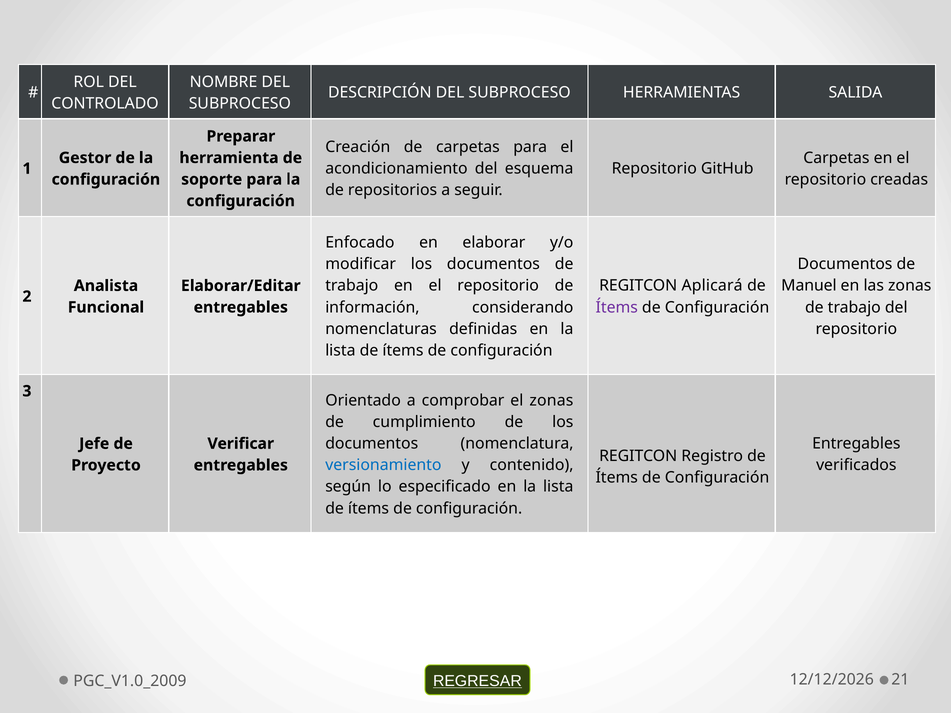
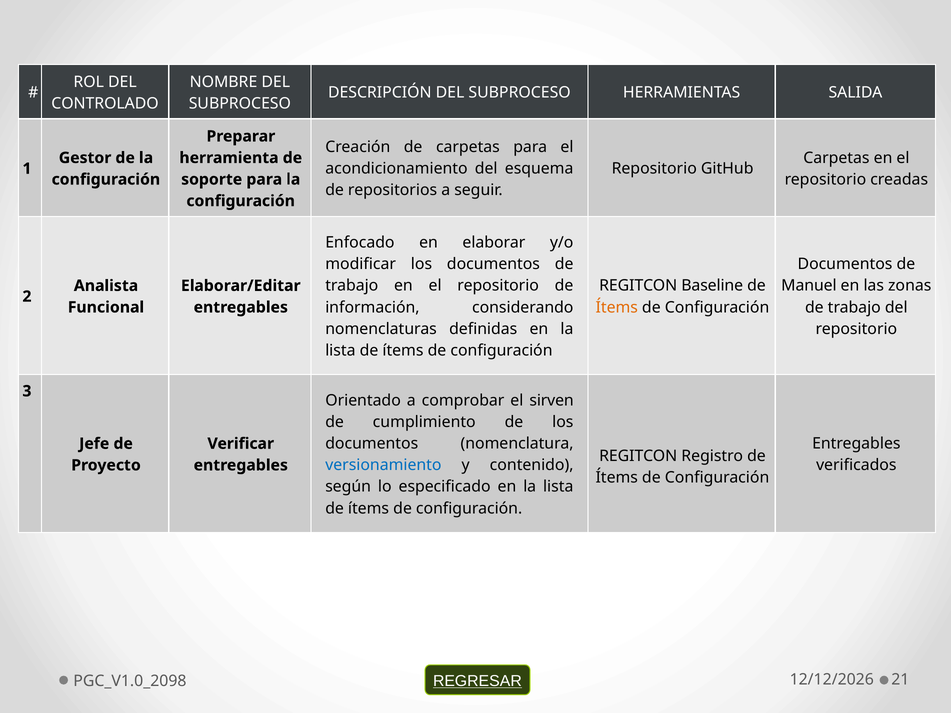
Aplicará: Aplicará -> Baseline (712, 286)
Ítems colour: purple -> orange (617, 307)
el zonas: zonas -> sirven (552, 401)
PGC_V1.0_2009: PGC_V1.0_2009 -> PGC_V1.0_2098 (130, 681)
